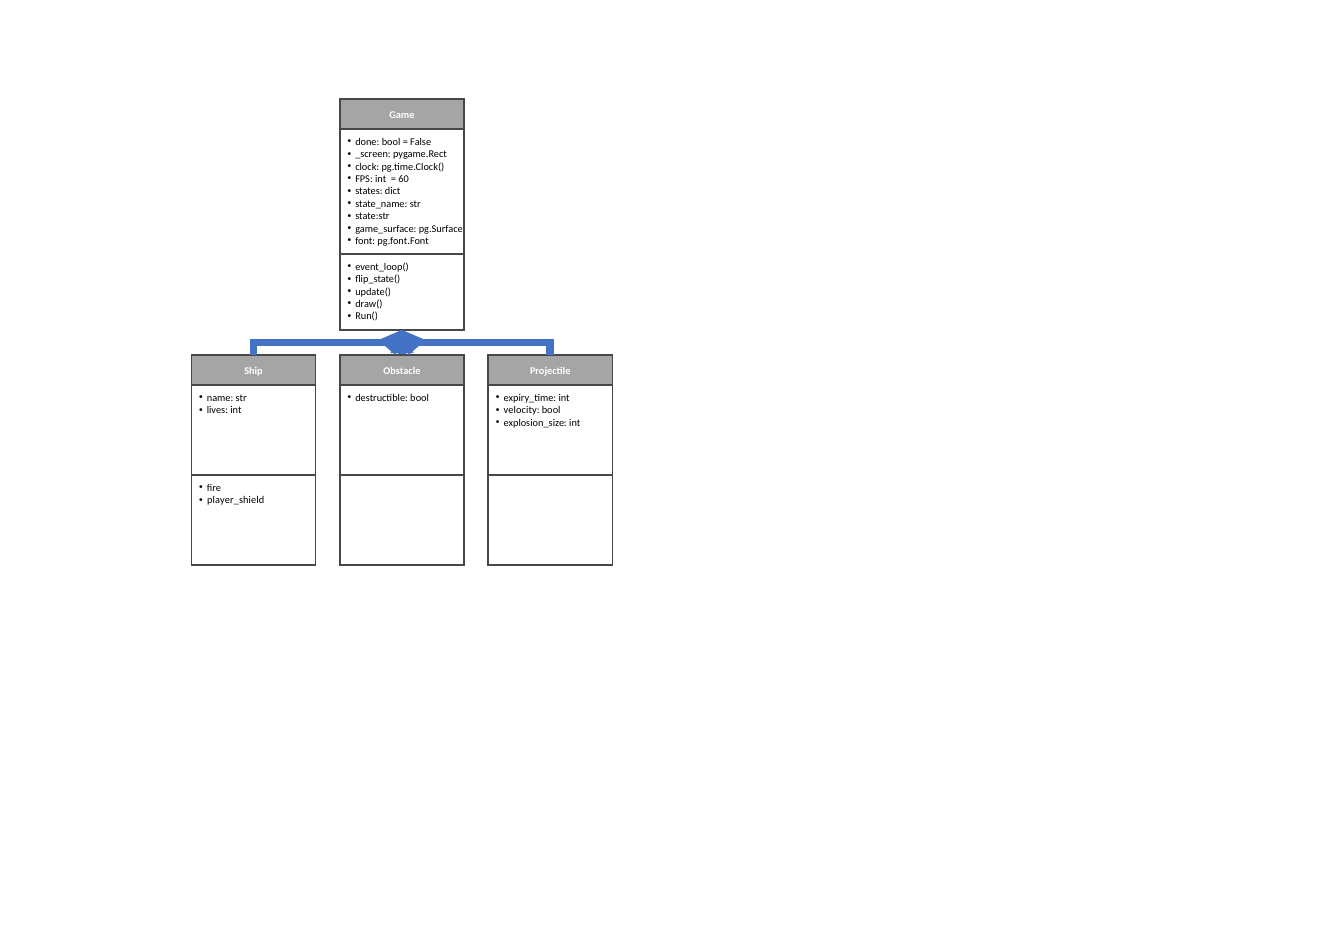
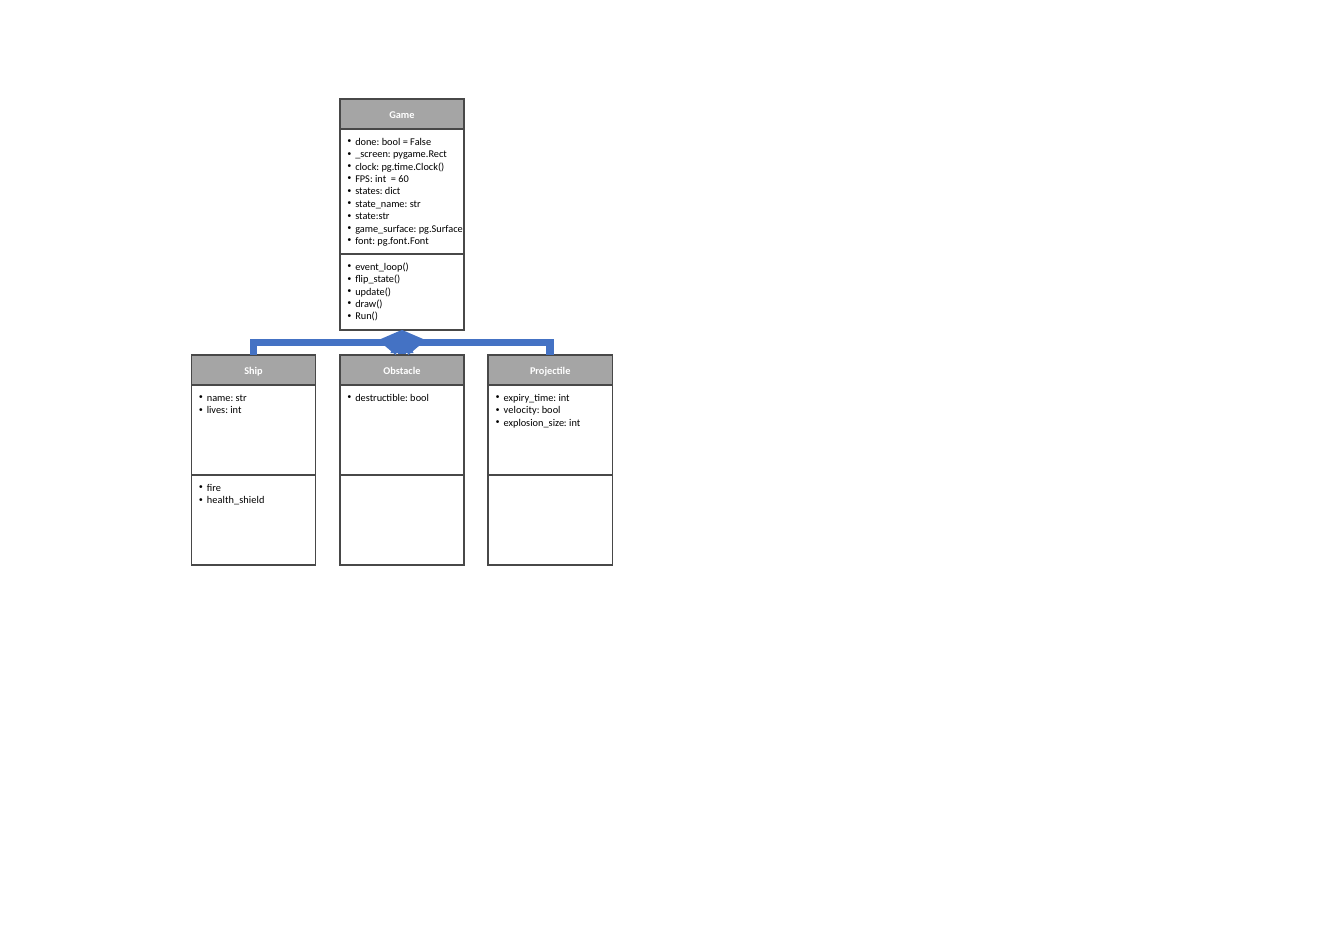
player_shield: player_shield -> health_shield (236, 500)
